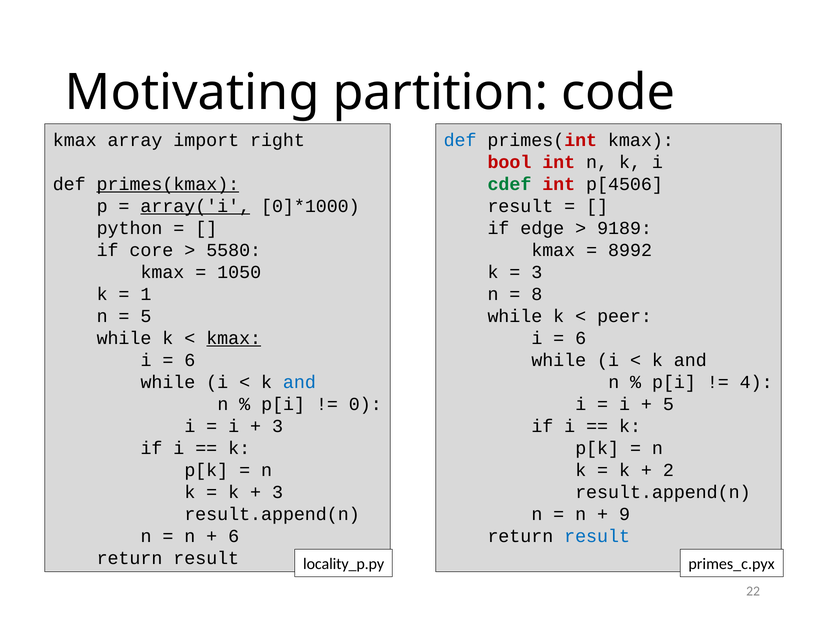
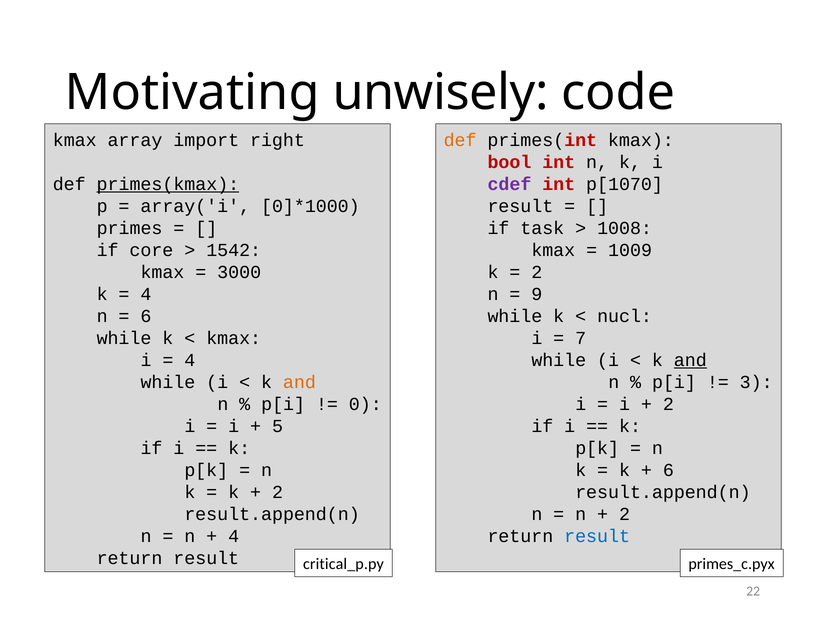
partition: partition -> unwisely (441, 92)
def colour: blue -> orange (460, 140)
cdef colour: green -> purple (509, 184)
p[4506: p[4506 -> p[1070 (625, 184)
array('i underline: present -> none (195, 206)
python: python -> primes (130, 228)
edge: edge -> task (542, 228)
9189: 9189 -> 1008 (625, 228)
5580: 5580 -> 1542 (234, 250)
8992: 8992 -> 1009 (630, 250)
1050: 1050 -> 3000 (239, 272)
3: 3 -> 2 (537, 272)
1: 1 -> 4 (146, 294)
8: 8 -> 9 (537, 294)
5: 5 -> 6 (146, 316)
peer: peer -> nucl (625, 316)
kmax underline: present -> none (234, 338)
6: 6 -> 7 (581, 338)
6: 6 -> 4 (190, 360)
and underline: none -> present (690, 360)
and colour: blue -> orange (299, 382)
4: 4 -> 3 (756, 382)
5: 5 -> 2 (668, 404)
3: 3 -> 5 (278, 426)
2: 2 -> 6 (668, 470)
3: 3 -> 2 (278, 492)
9: 9 -> 2 (625, 514)
6: 6 -> 4 (234, 536)
locality_p.py: locality_p.py -> critical_p.py (343, 564)
